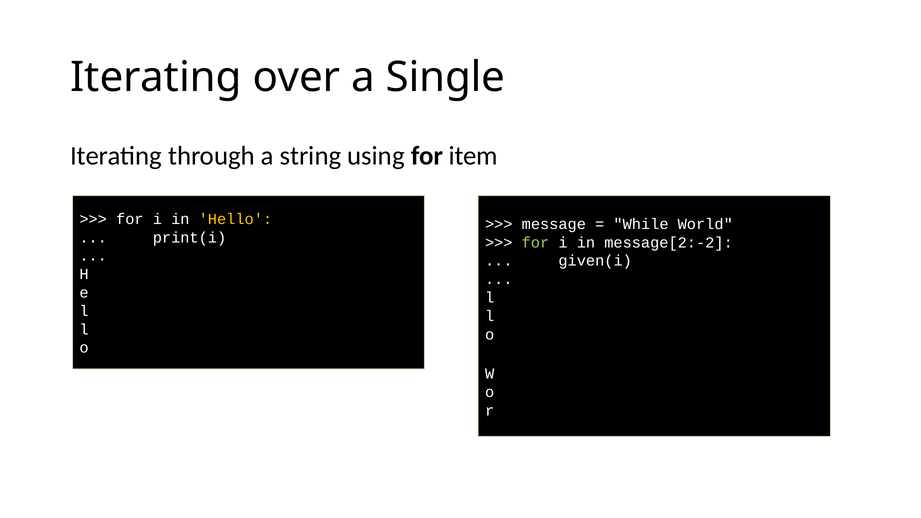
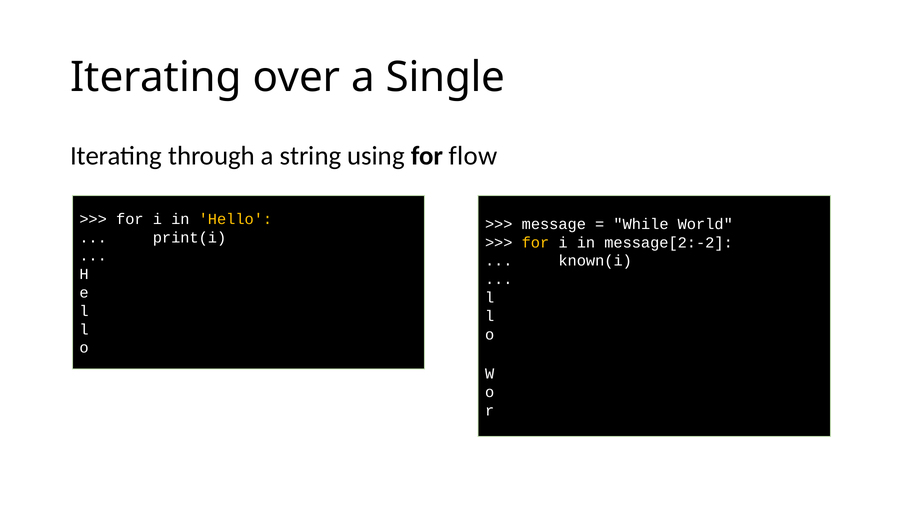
item: item -> flow (473, 156)
for colour: light green -> yellow (535, 243)
given(i: given(i -> known(i (595, 261)
